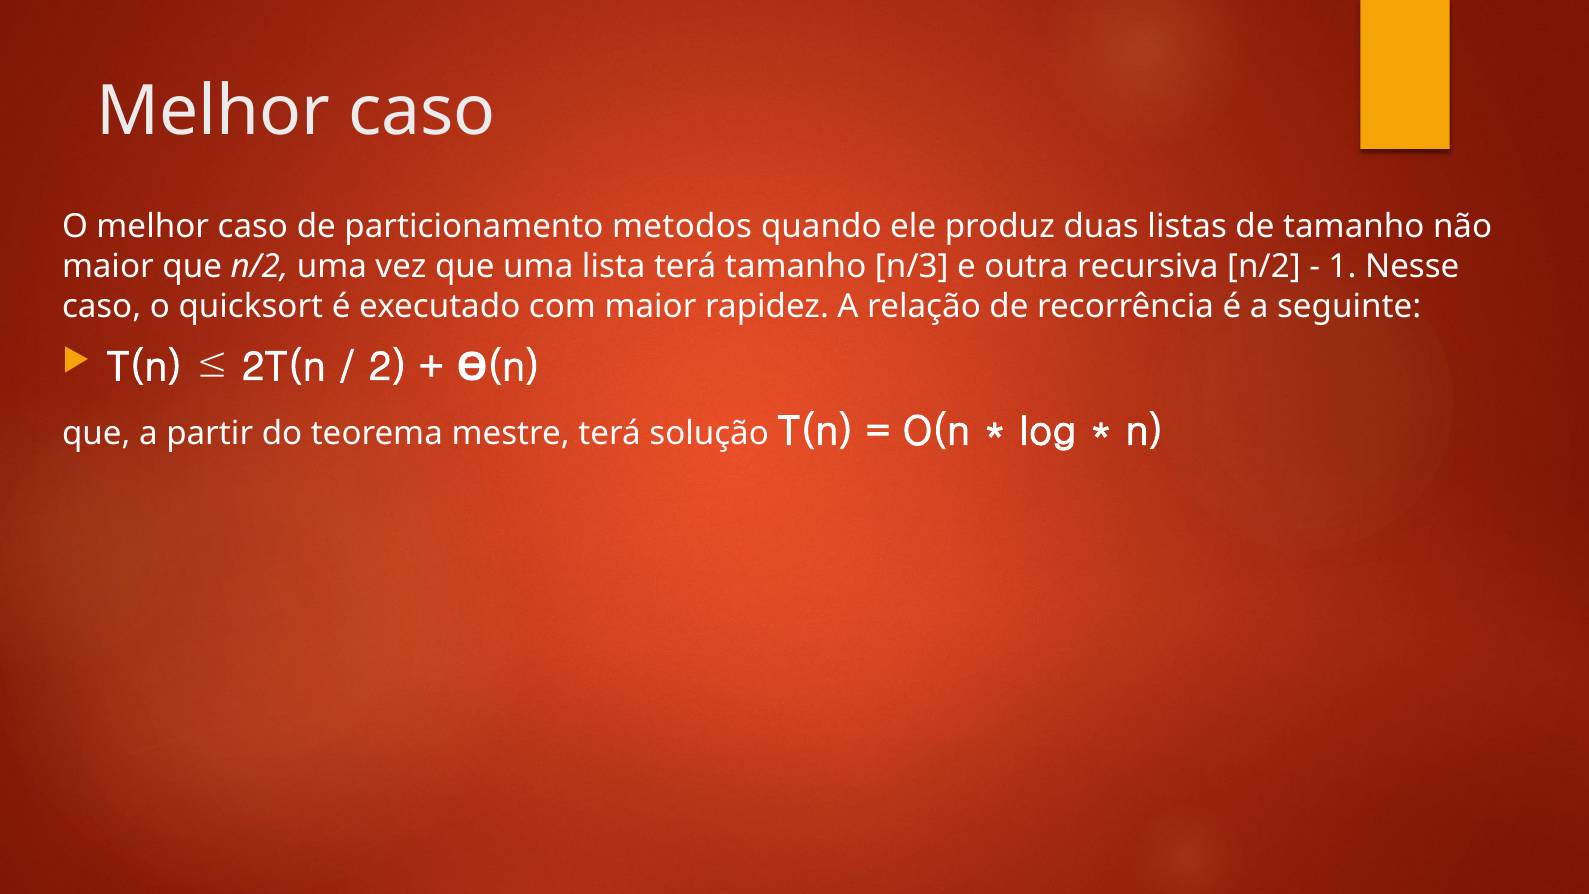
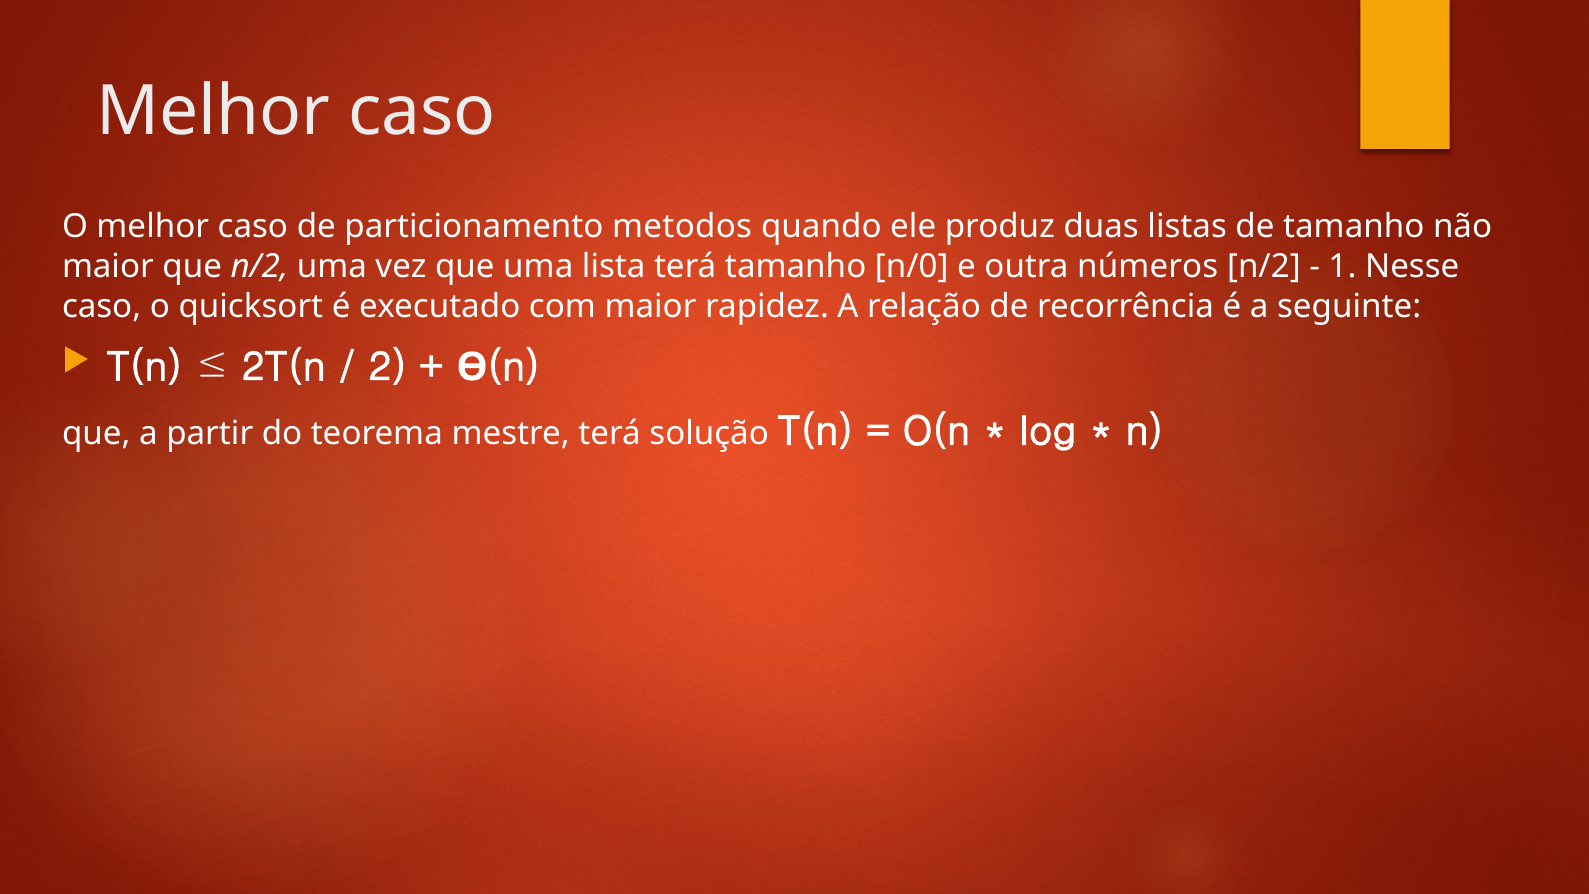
n/3: n/3 -> n/0 (912, 267)
recursiva: recursiva -> números (1148, 267)
